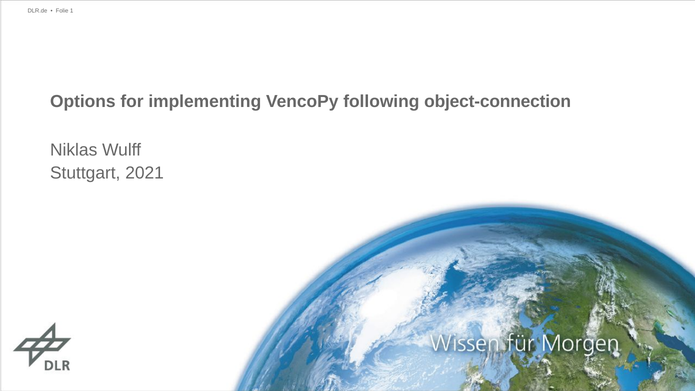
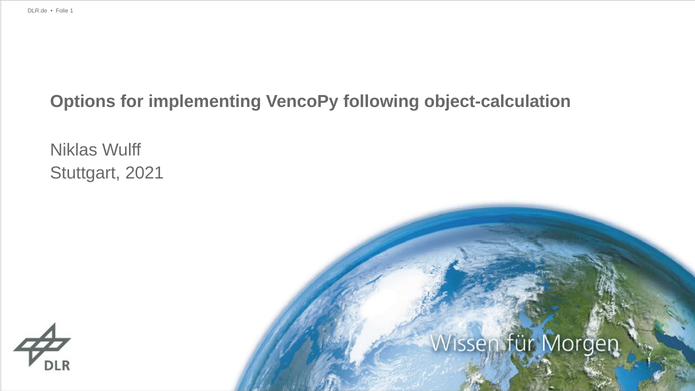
object-connection: object-connection -> object-calculation (498, 101)
